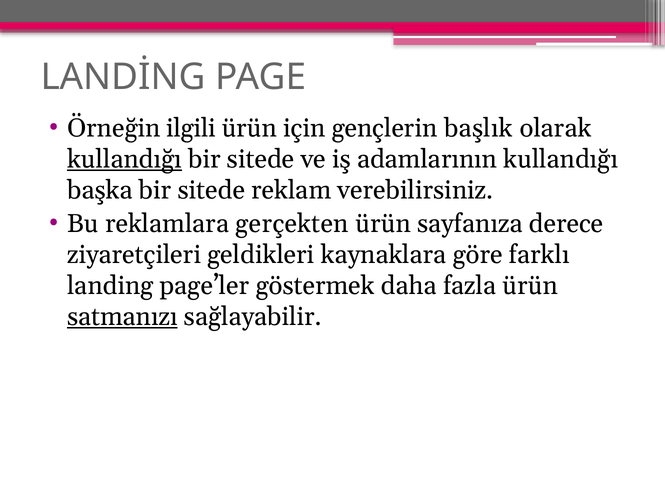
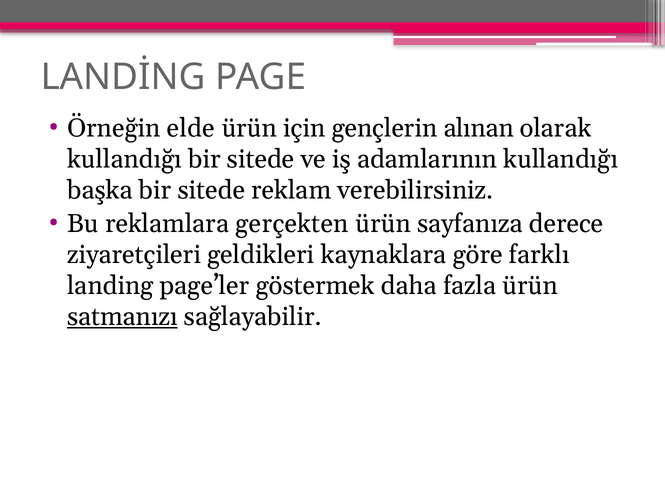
ilgili: ilgili -> elde (191, 129)
başlık: başlık -> alınan (479, 129)
kullandığı underline: present -> none (125, 159)
